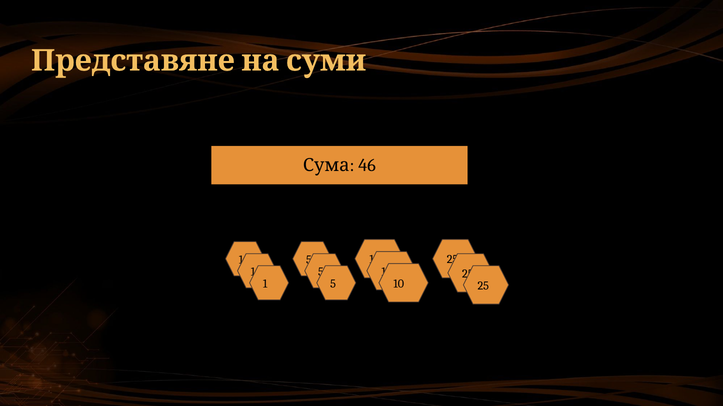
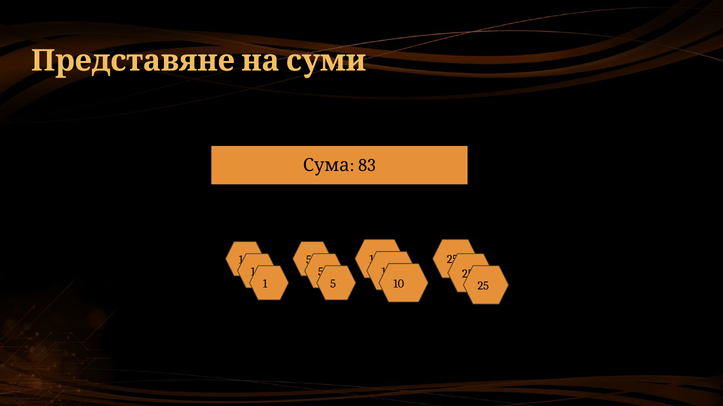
46: 46 -> 83 (367, 165)
